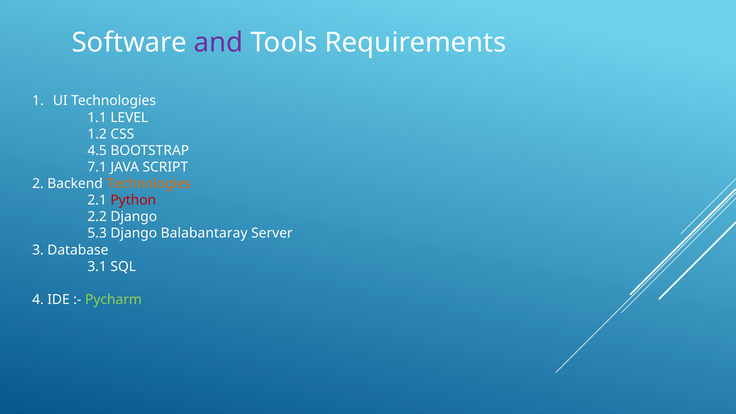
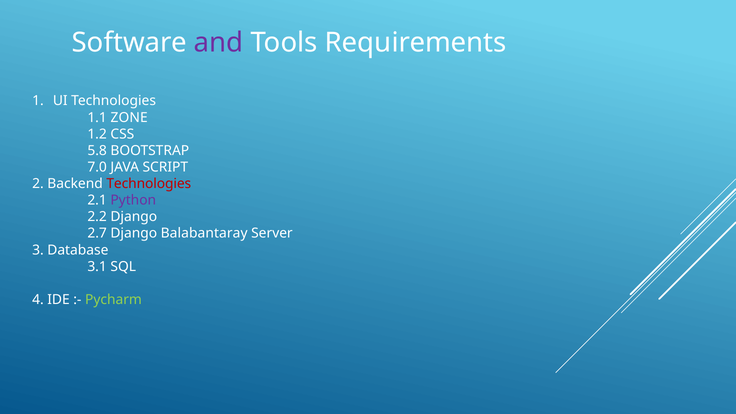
LEVEL: LEVEL -> ZONE (129, 117)
4.5: 4.5 -> 5.8 (97, 151)
7.1: 7.1 -> 7.0 (97, 167)
Technologies colour: orange -> red (149, 184)
Python colour: red -> purple (133, 200)
5.3: 5.3 -> 2.7 (97, 233)
